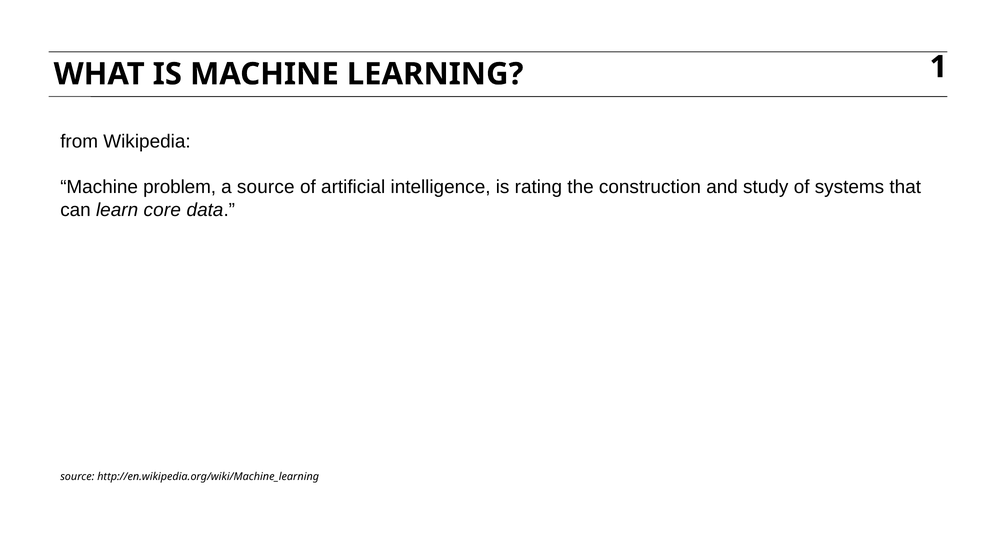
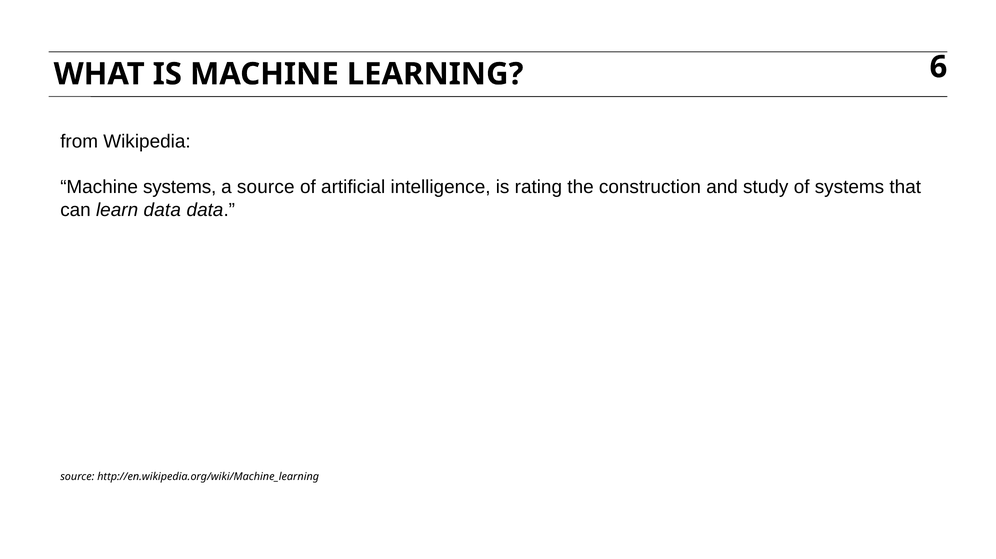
1: 1 -> 6 (938, 67)
Machine problem: problem -> systems (180, 187)
learn core: core -> data (162, 210)
